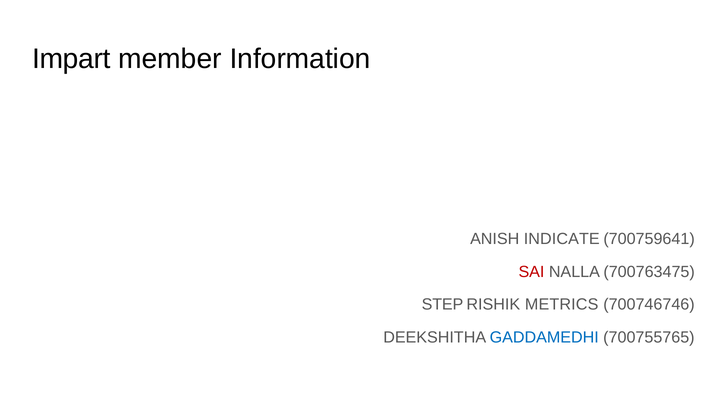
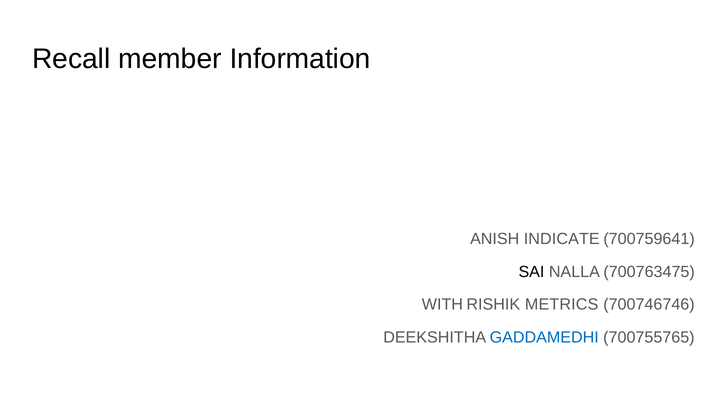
Impart: Impart -> Recall (71, 59)
SAI colour: red -> black (531, 272)
STEP: STEP -> WITH (442, 305)
